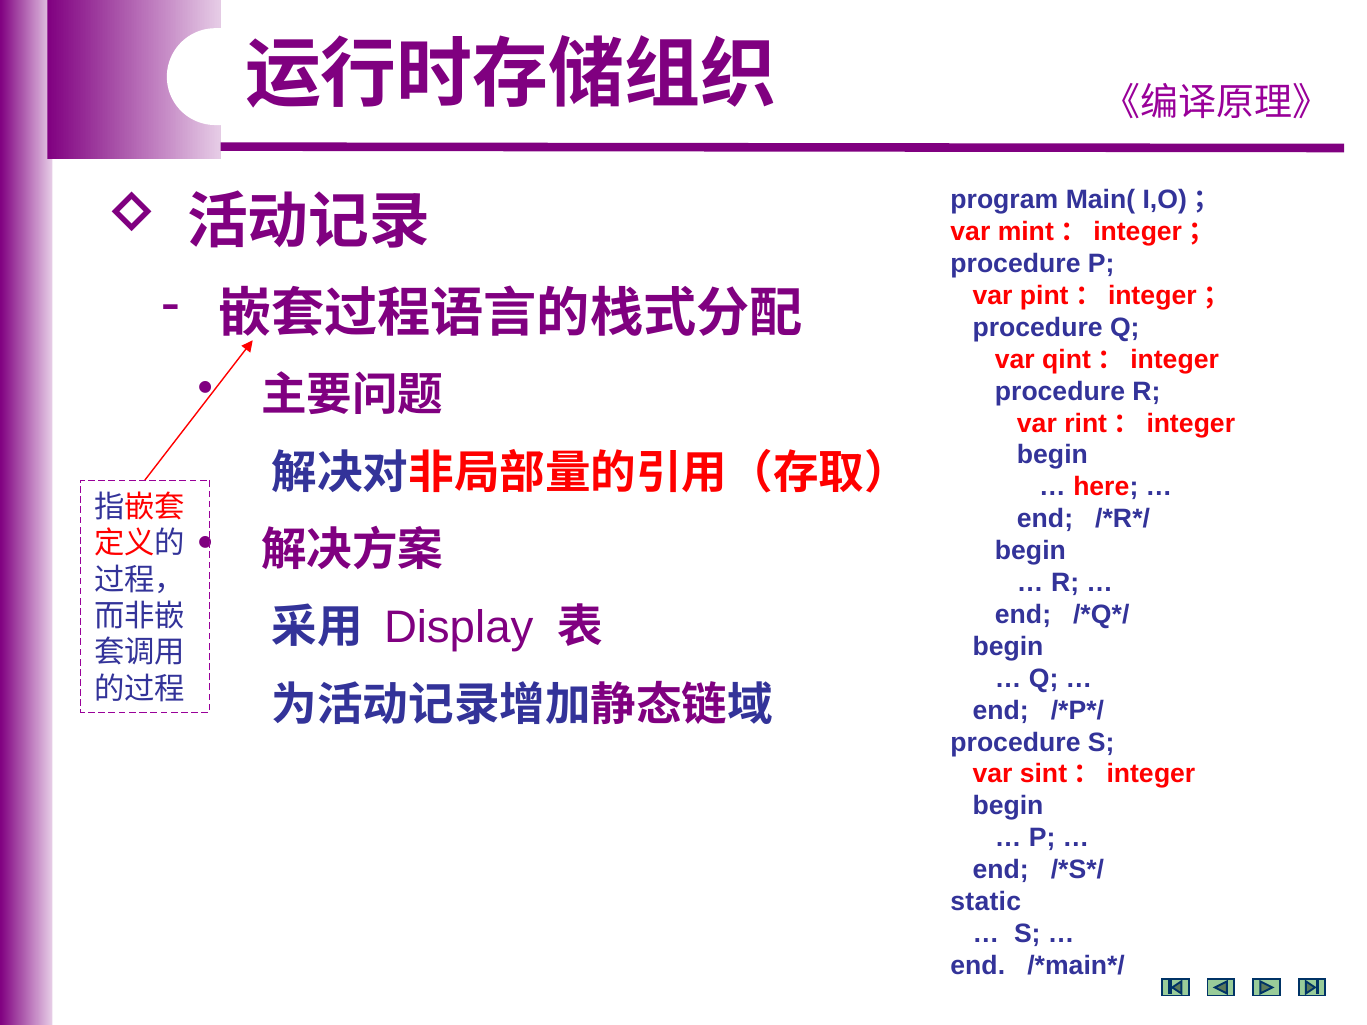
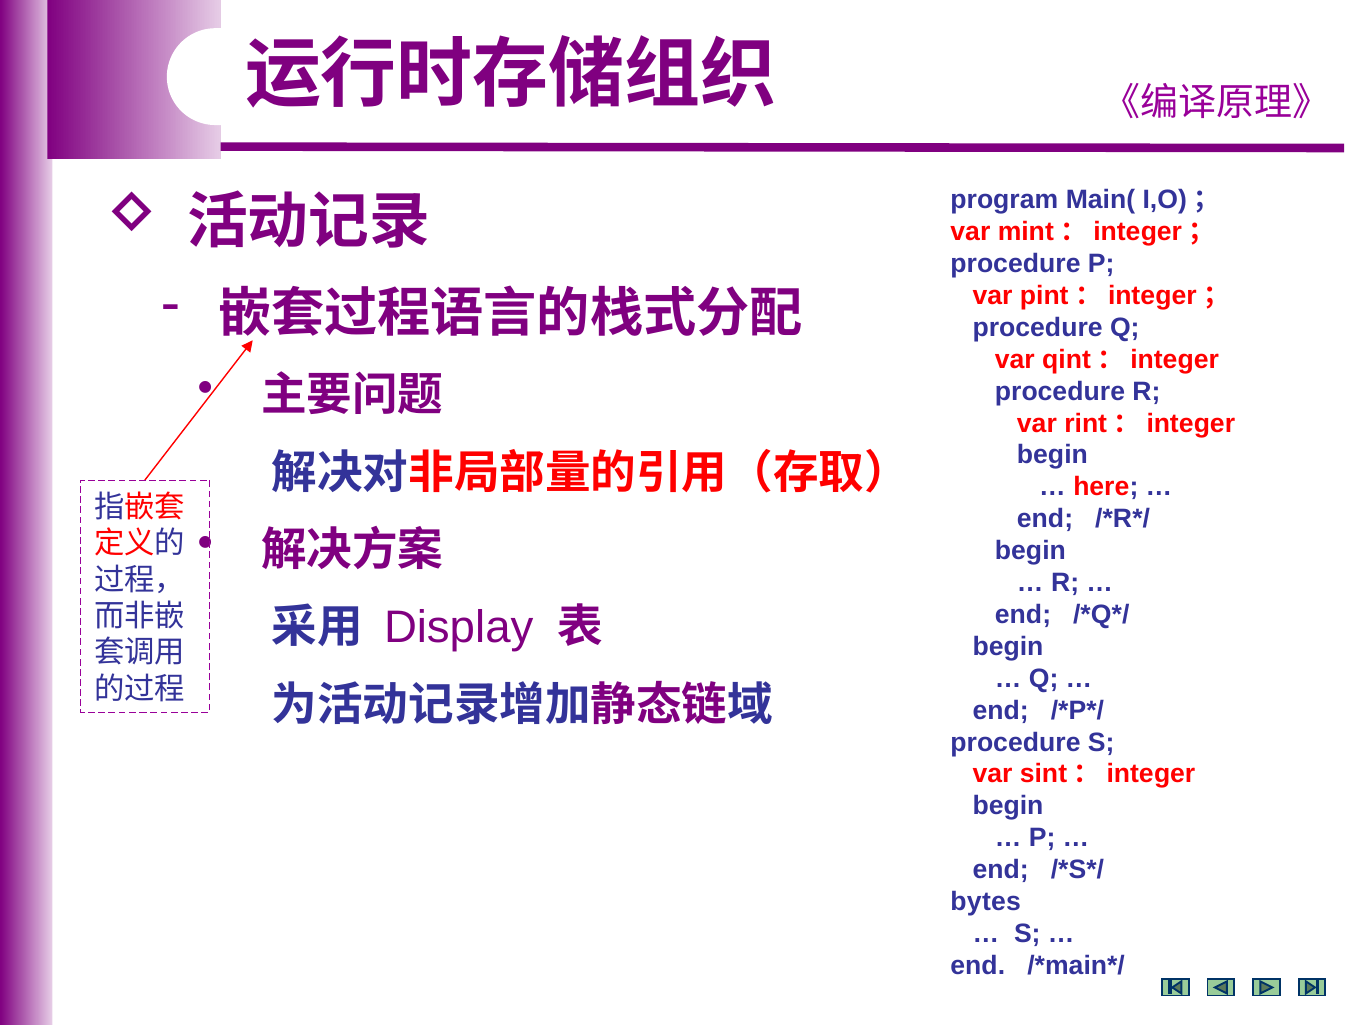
static: static -> bytes (986, 902)
